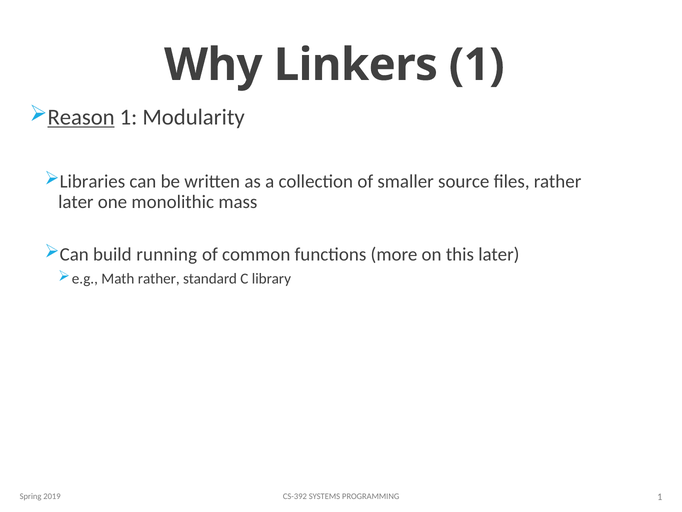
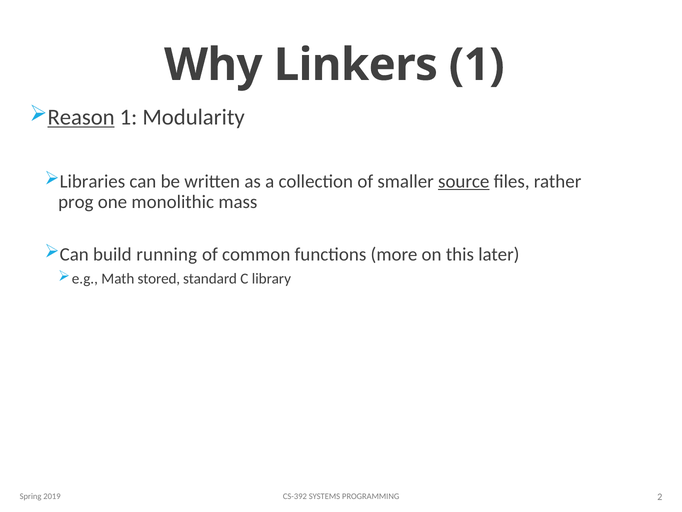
source underline: none -> present (464, 181)
later: later -> prog (76, 202)
Math rather: rather -> stored (159, 278)
PROGRAMMING 1: 1 -> 2 (660, 497)
